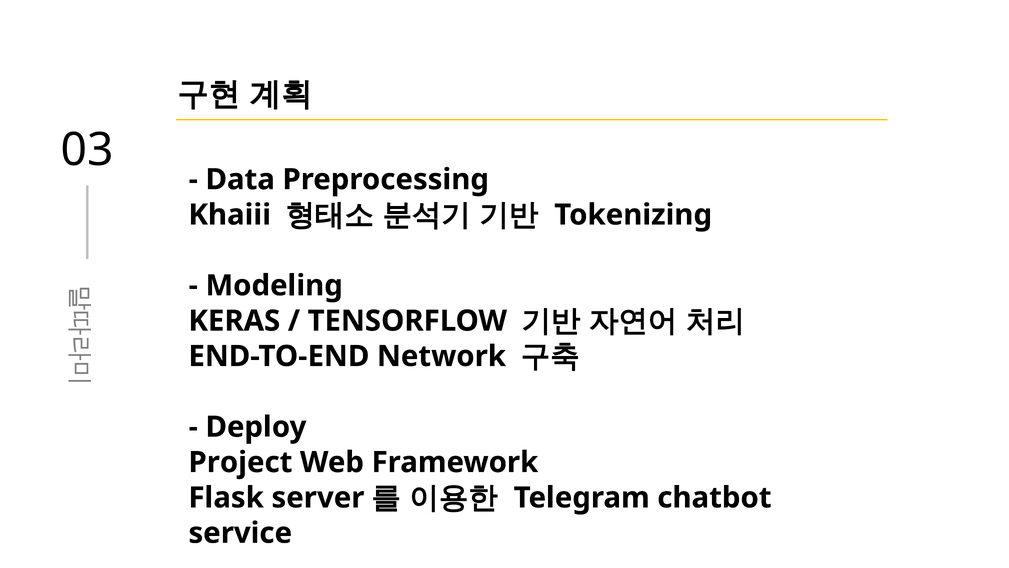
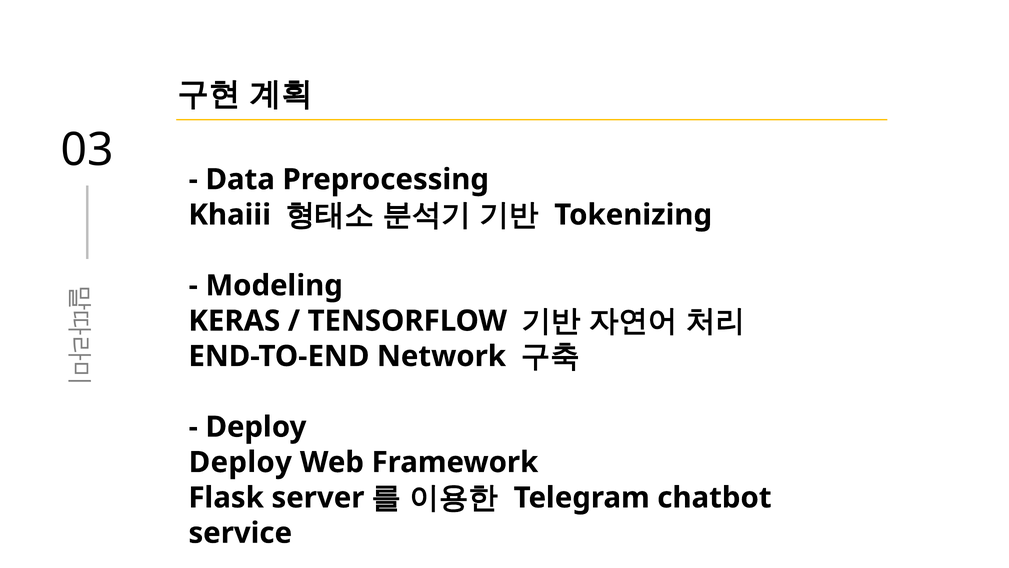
Project: Project -> Deploy (240, 462)
